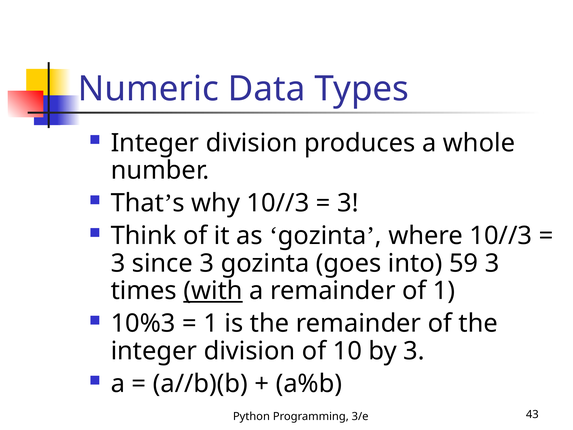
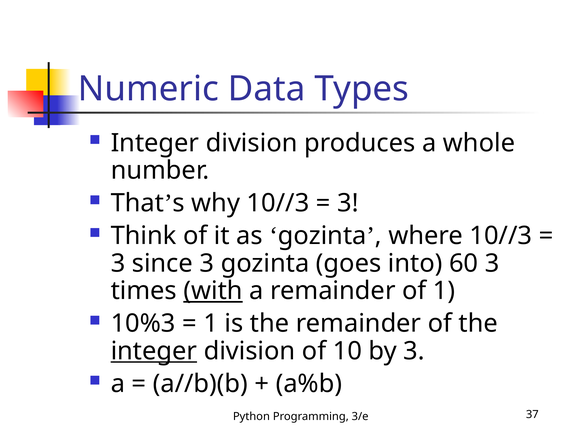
59: 59 -> 60 (464, 263)
integer underline: none -> present (154, 351)
43: 43 -> 37 (532, 414)
